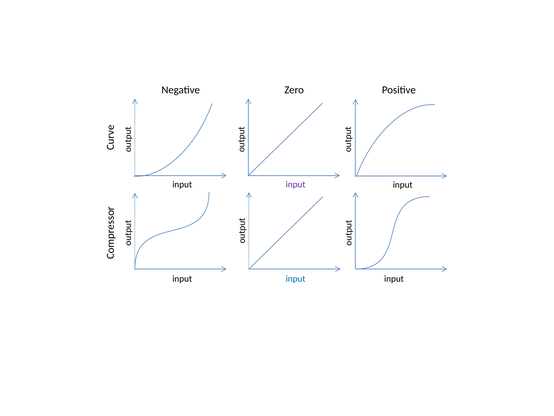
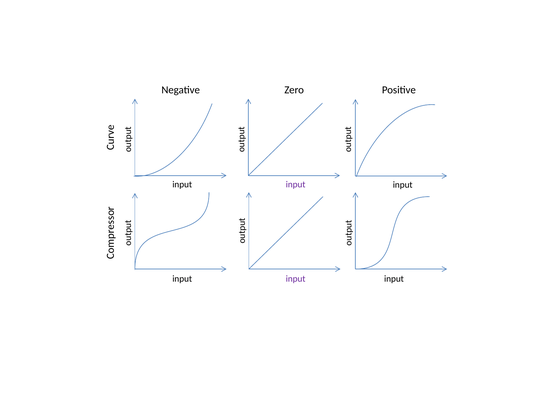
input colour: blue -> purple (296, 278)
